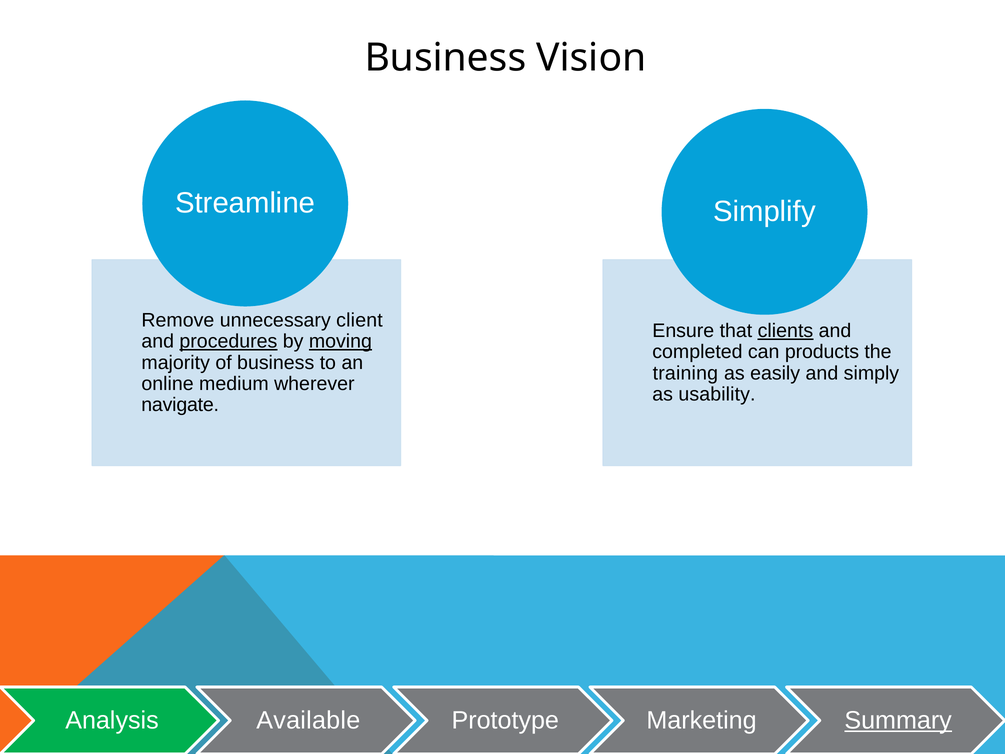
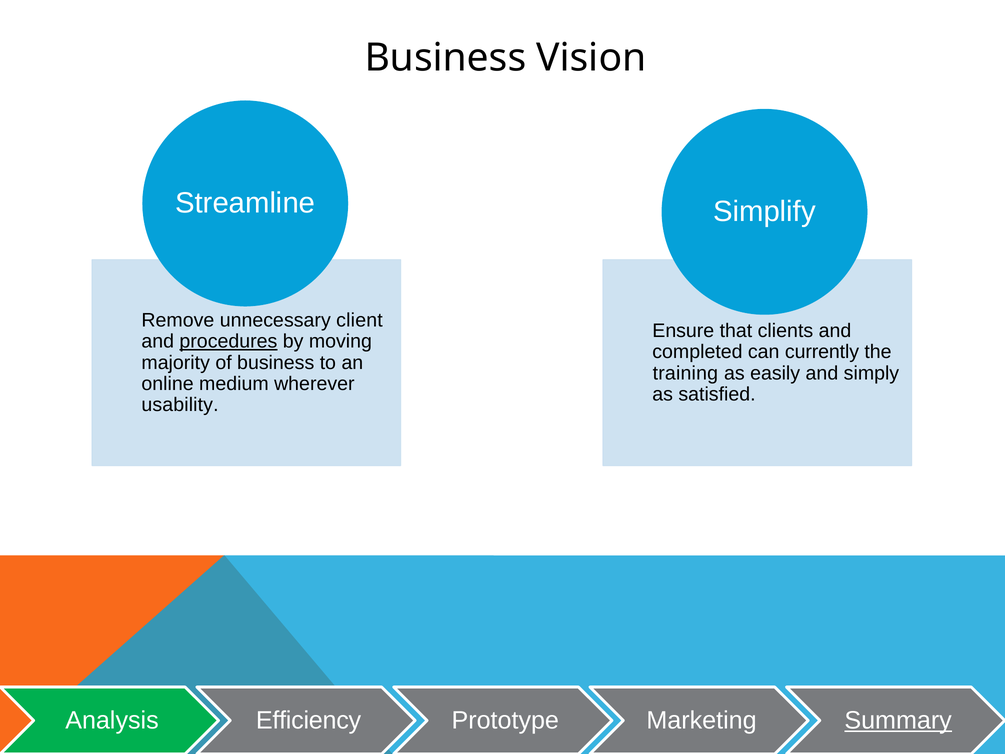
clients underline: present -> none (785, 331)
moving underline: present -> none (340, 341)
products: products -> currently (822, 352)
usability: usability -> satisfied (717, 394)
navigate: navigate -> usability (180, 405)
Available: Available -> Efficiency (309, 720)
